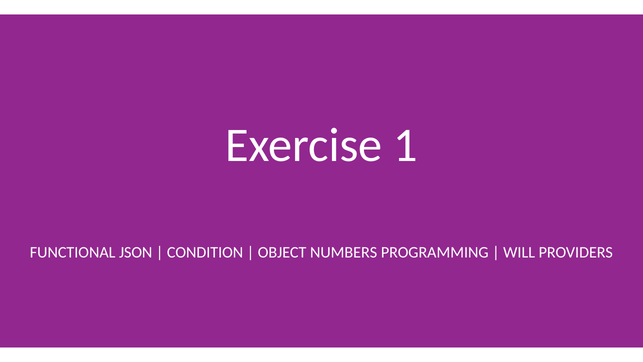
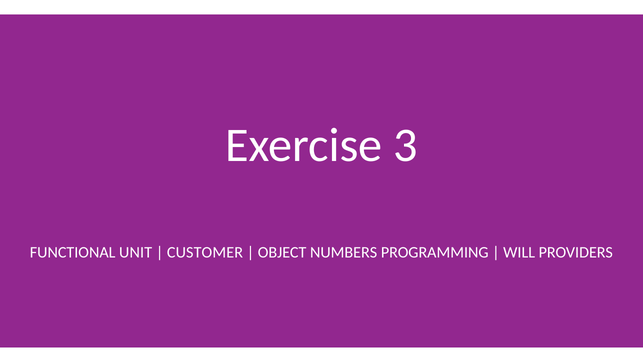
1: 1 -> 3 (405, 145)
JSON: JSON -> UNIT (136, 252)
CONDITION: CONDITION -> CUSTOMER (205, 252)
